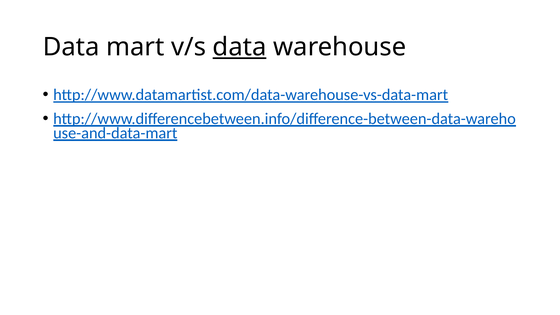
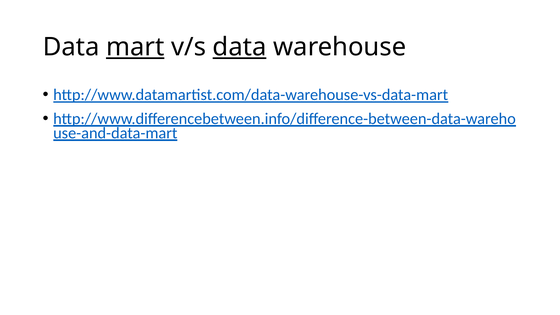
mart underline: none -> present (135, 47)
